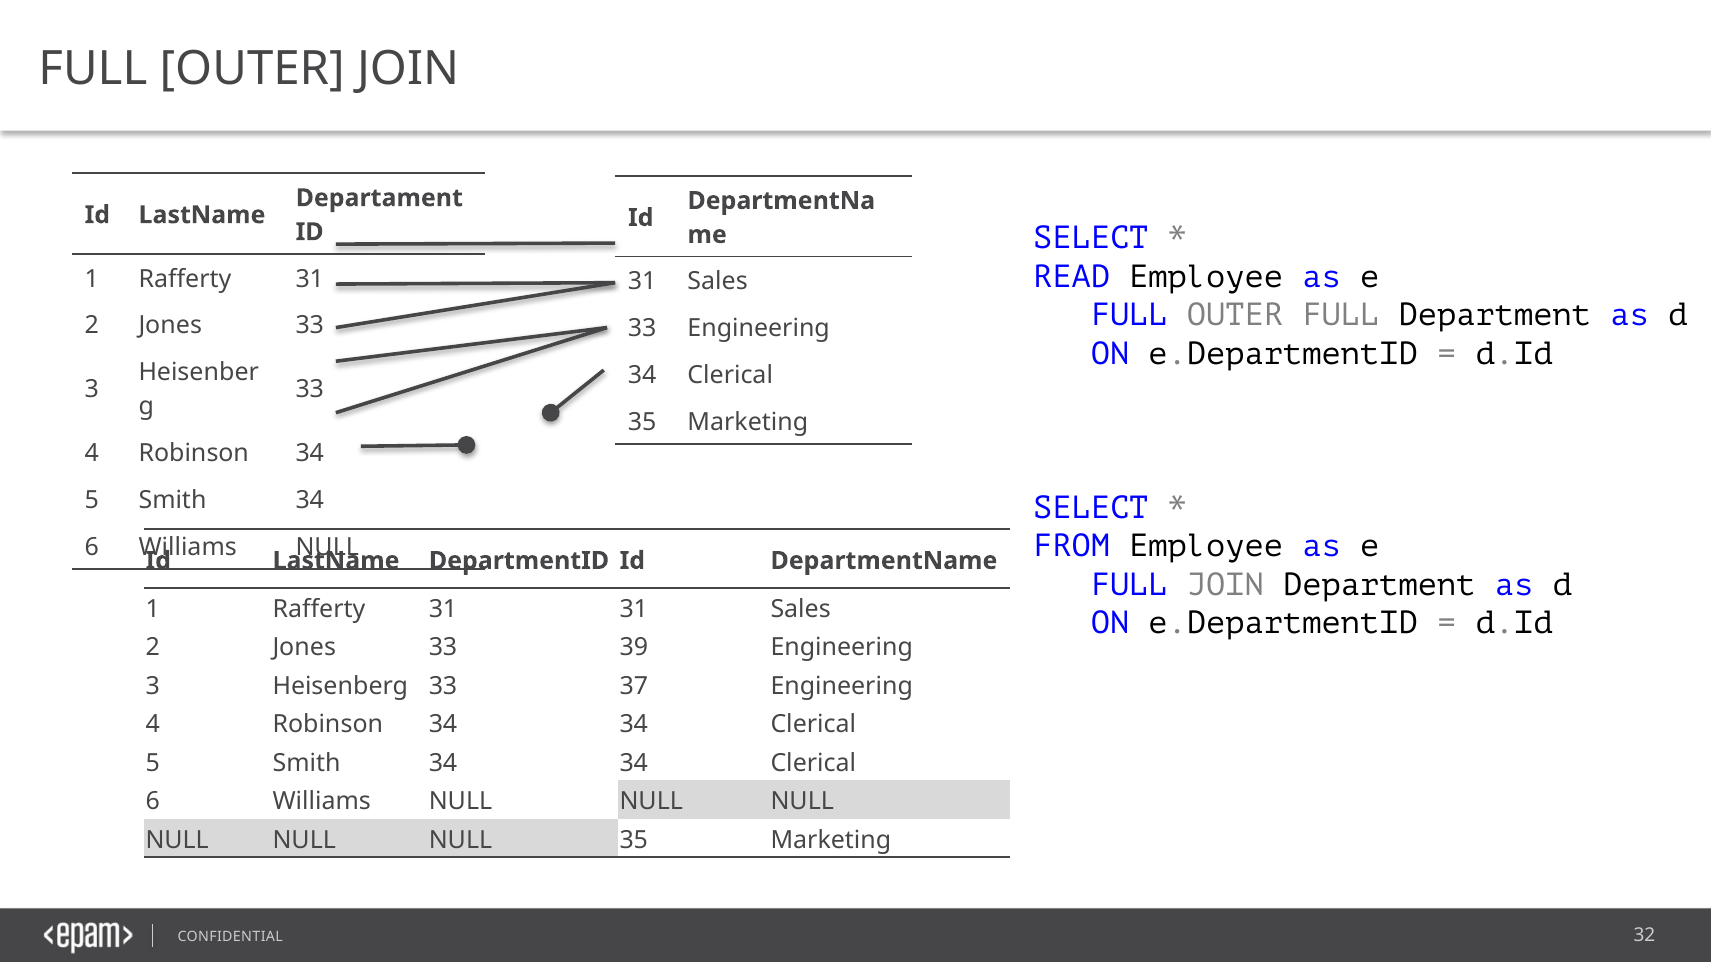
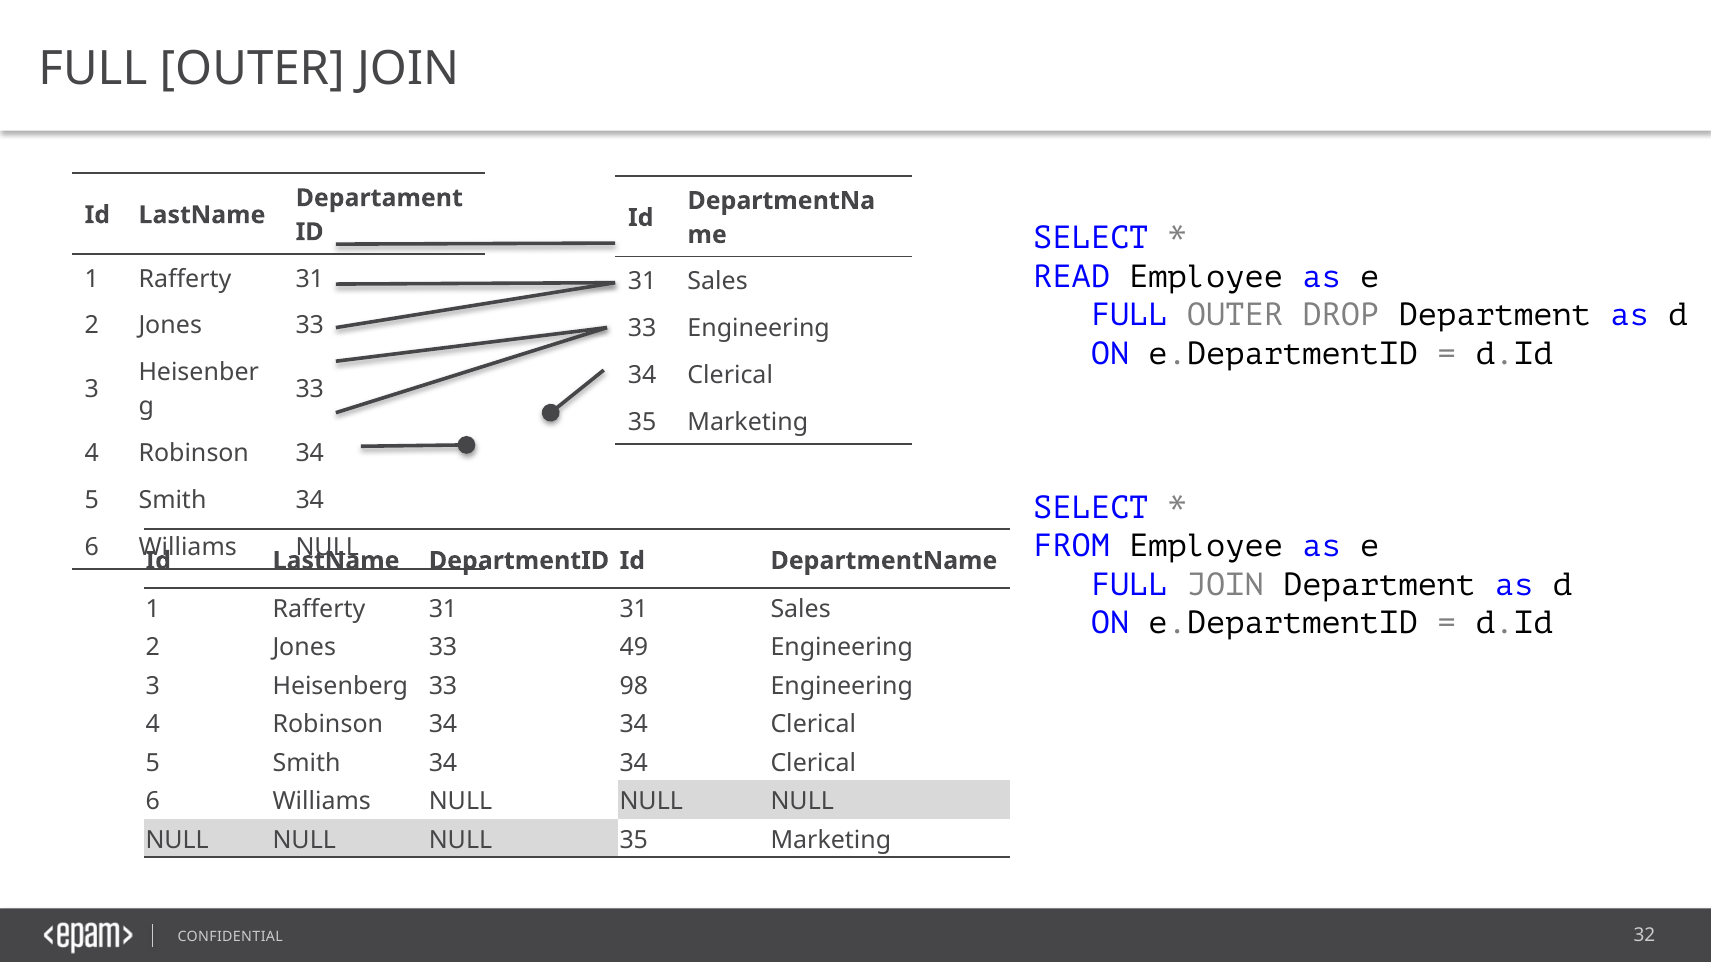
OUTER FULL: FULL -> DROP (1341, 315)
39: 39 -> 49 (634, 648)
37: 37 -> 98 (634, 686)
